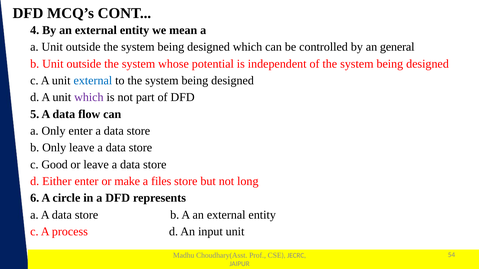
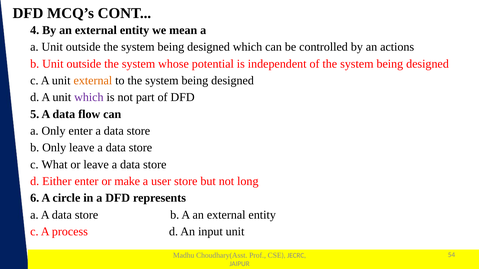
general: general -> actions (397, 47)
external colour: blue -> orange (93, 81)
Good: Good -> What (55, 165)
files: files -> user (161, 181)
